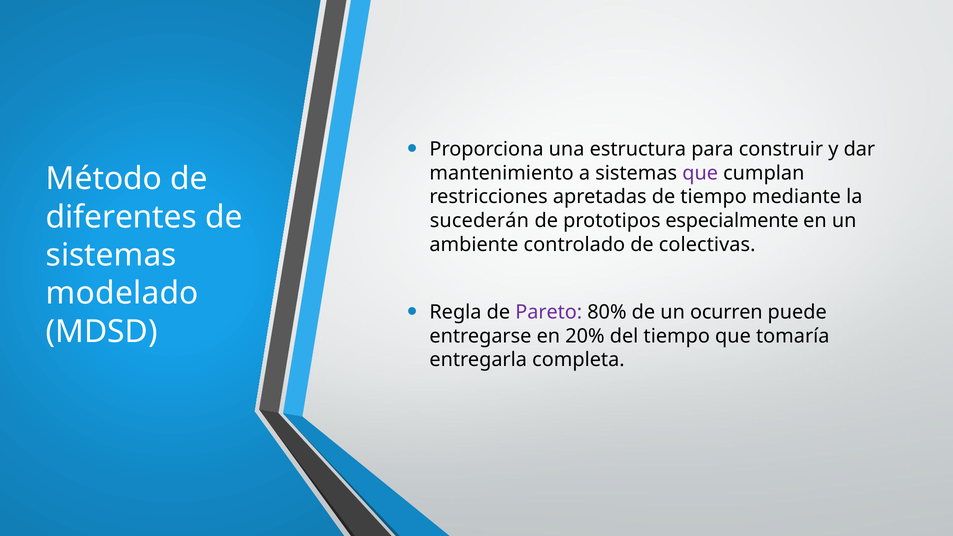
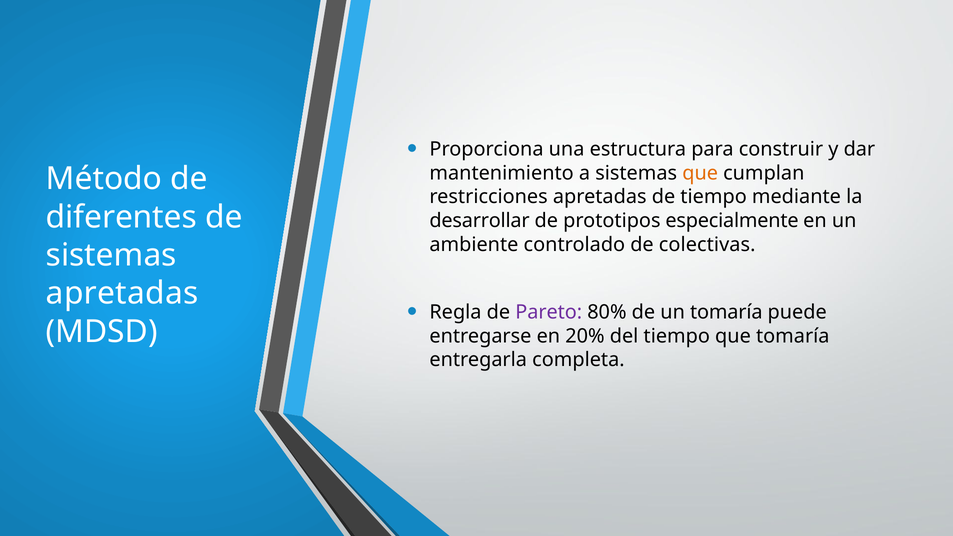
que colour: purple -> orange (700, 173)
sucederán: sucederán -> desarrollar (480, 221)
modelado: modelado -> apretadas (122, 294)
un ocurren: ocurren -> tomaría (726, 312)
